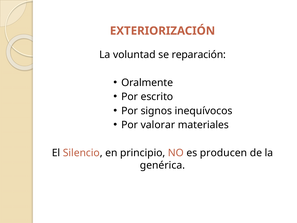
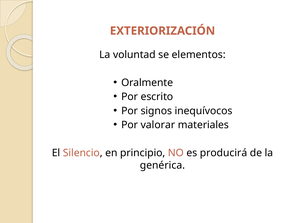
reparación: reparación -> elementos (199, 55)
producen: producen -> producirá (224, 153)
